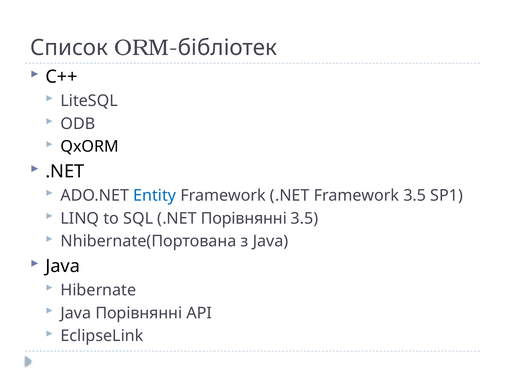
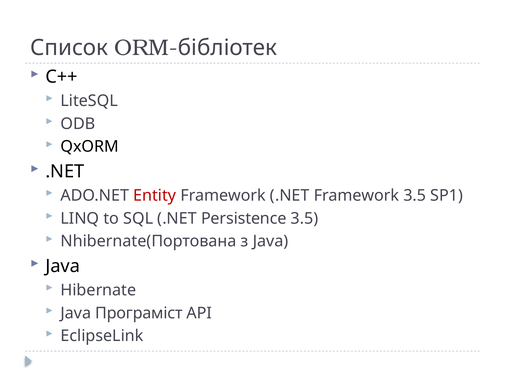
Entity colour: blue -> red (155, 195)
.NET Порівнянні: Порівнянні -> Persistence (244, 218)
Java Порівнянні: Порівнянні -> Програміст (139, 313)
